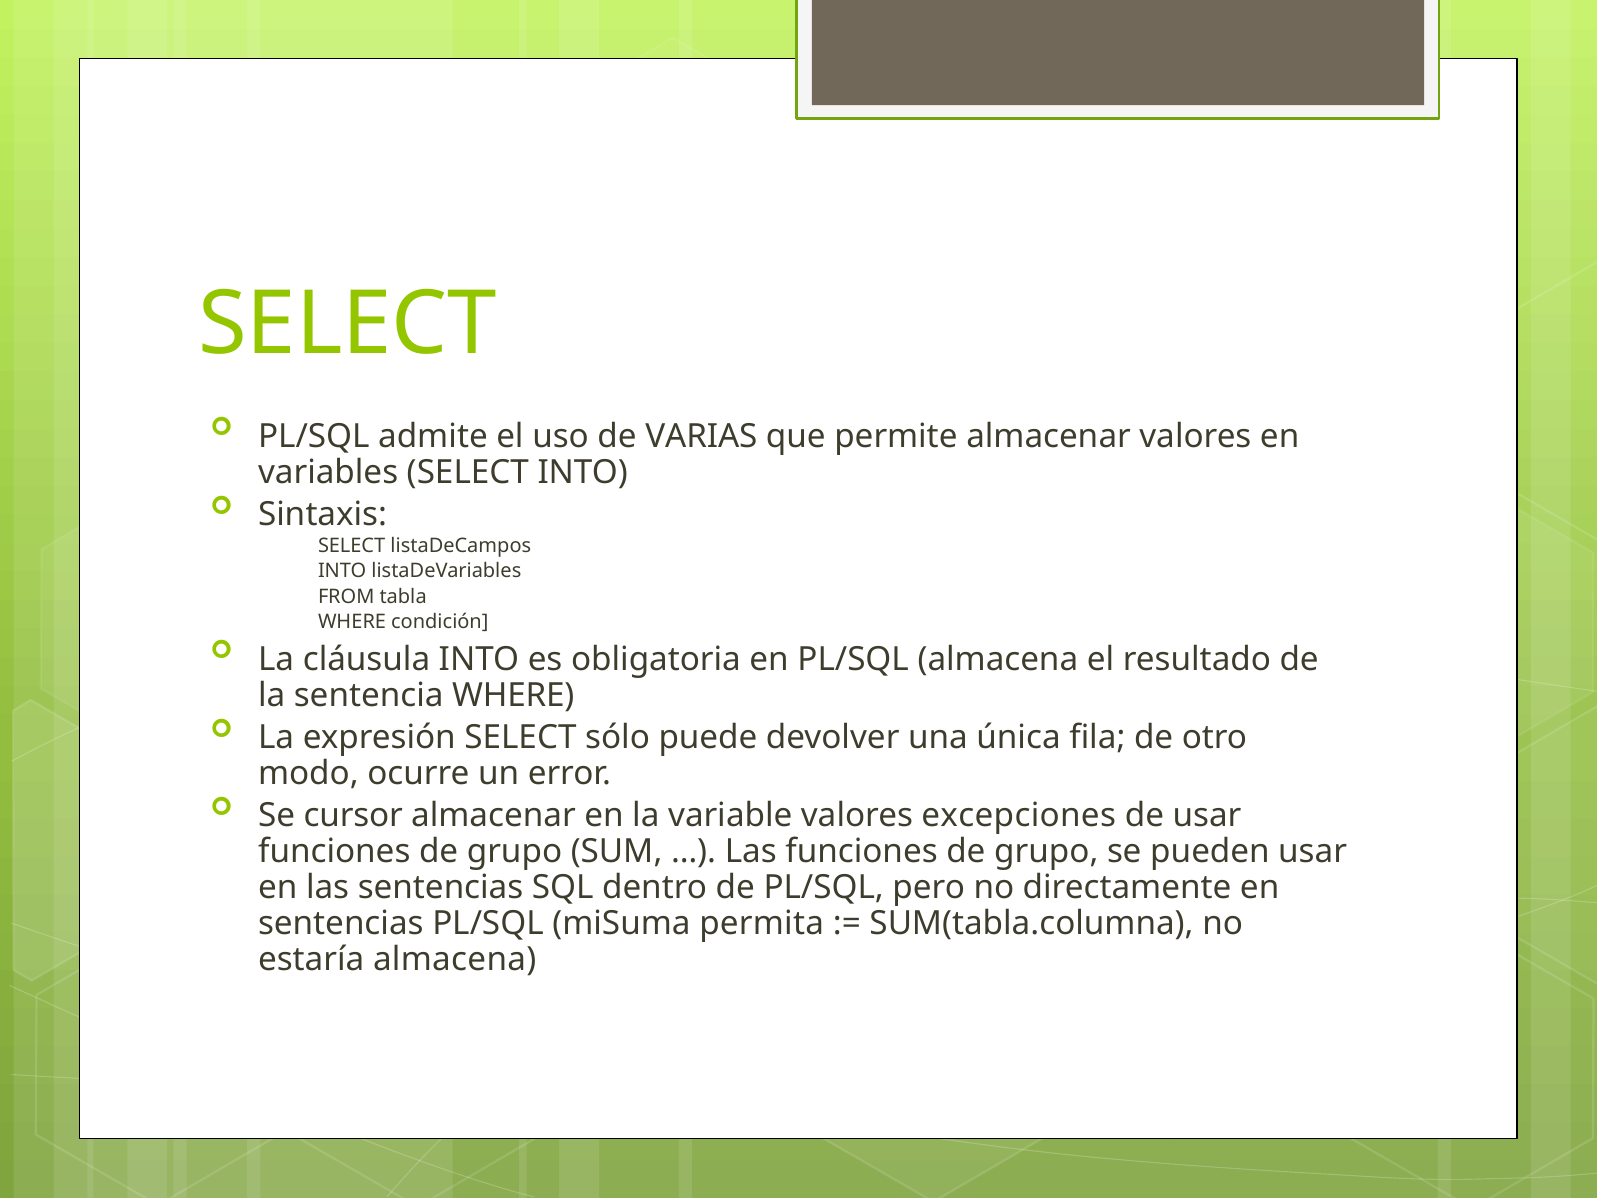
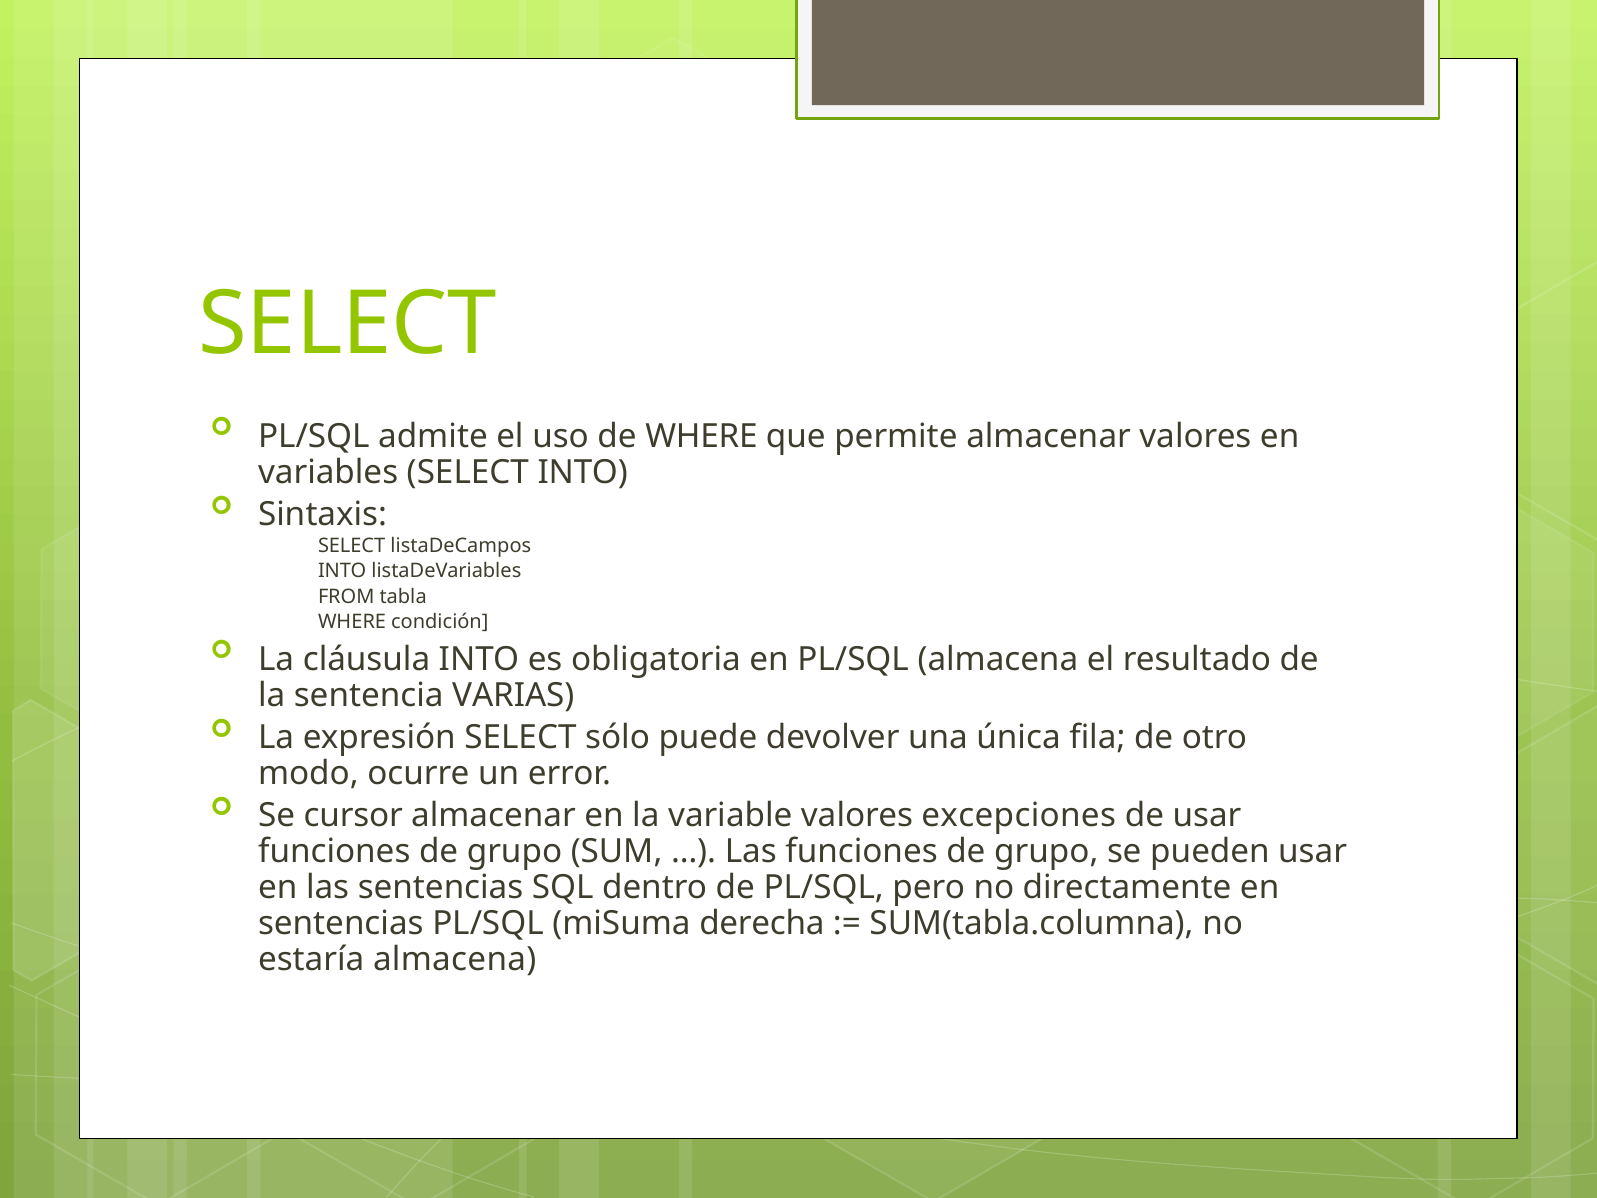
de VARIAS: VARIAS -> WHERE (701, 436)
sentencia WHERE: WHERE -> VARIAS (513, 695)
permita: permita -> derecha (762, 924)
